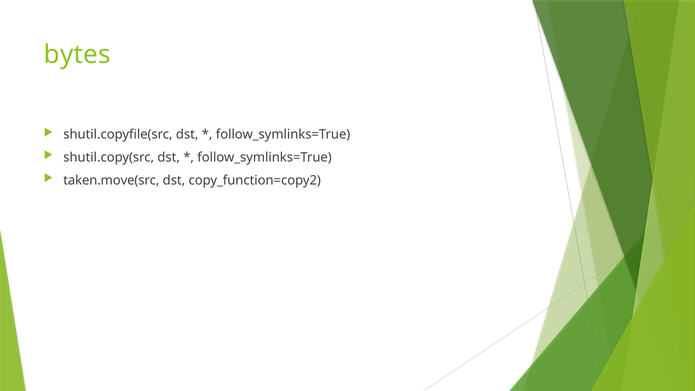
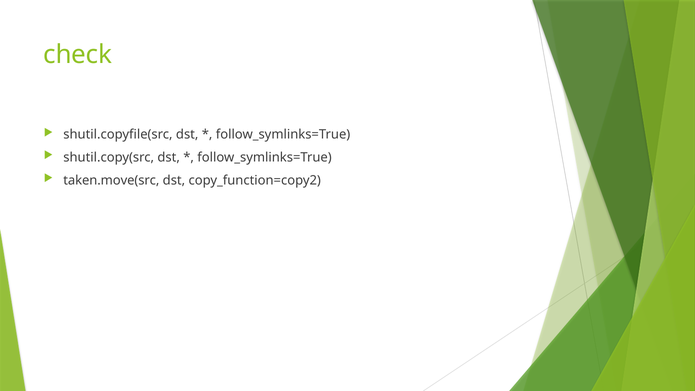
bytes: bytes -> check (78, 55)
